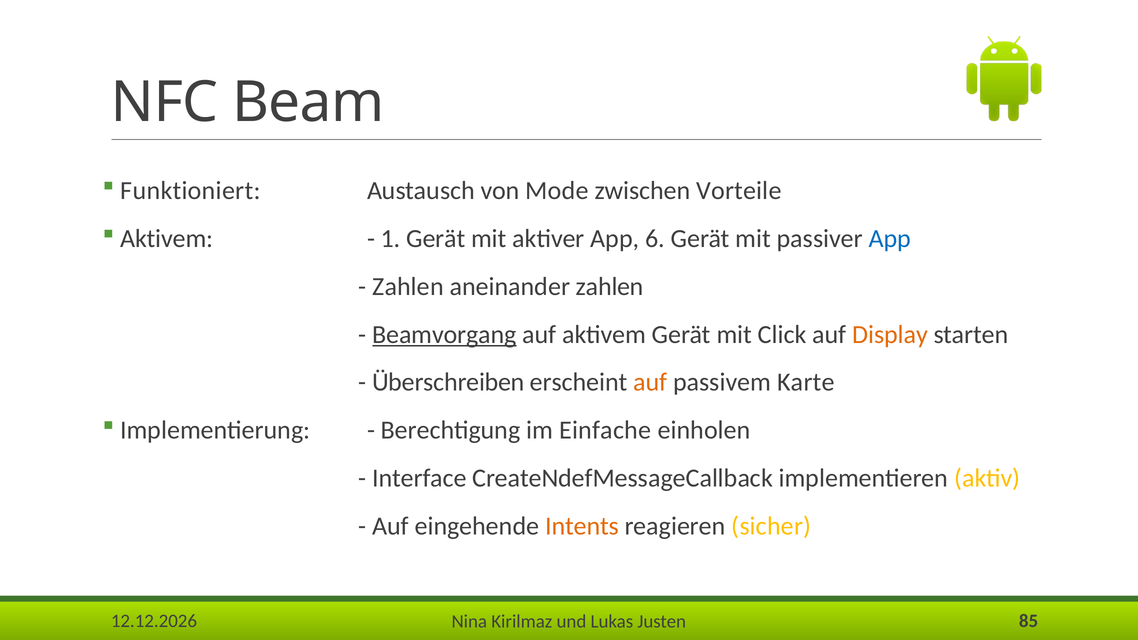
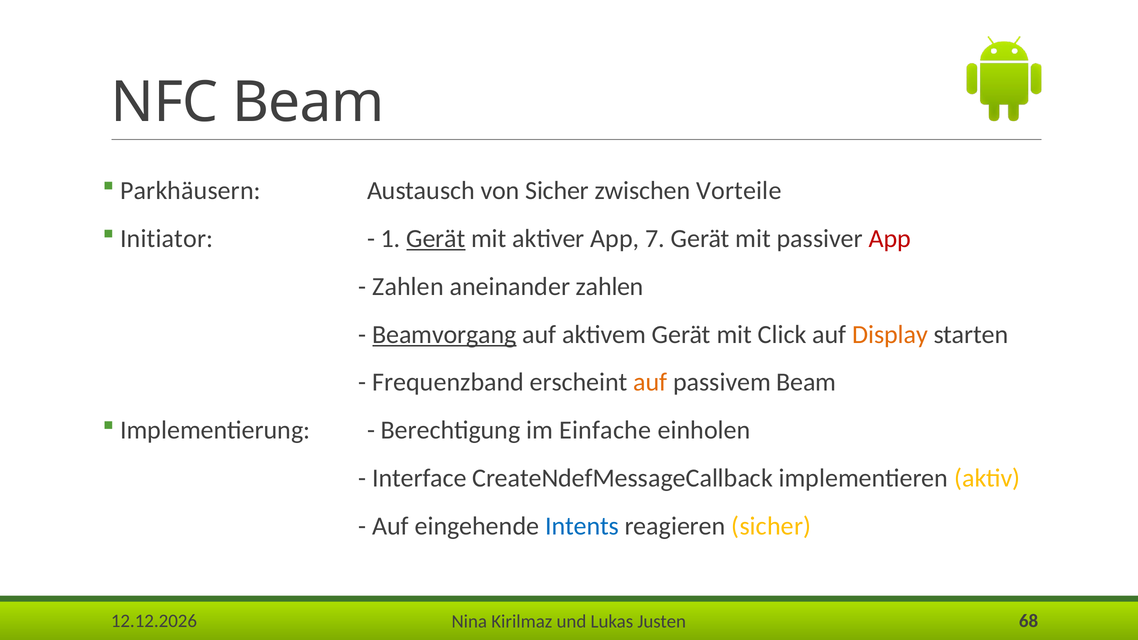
Funktioniert: Funktioniert -> Parkhäusern (191, 190)
von Mode: Mode -> Sicher (557, 190)
Aktivem: Aktivem -> Initiator (167, 239)
Gerät underline: none -> present (436, 239)
6: 6 -> 7 (655, 239)
App colour: blue -> red (890, 239)
Überschreiben: Überschreiben -> Frequenzband (448, 382)
passivem Karte: Karte -> Beam (806, 382)
Intents colour: orange -> blue (582, 526)
85: 85 -> 68 (1029, 621)
